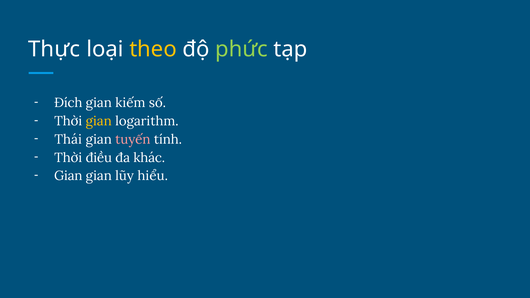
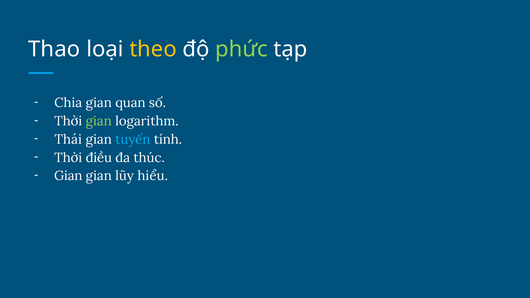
Thực: Thực -> Thao (54, 49)
Đích: Đích -> Chia (68, 103)
kiếm: kiếm -> quan (130, 103)
gian colour: yellow -> light green (99, 121)
tuyến colour: pink -> light blue (133, 139)
khác: khác -> thúc (149, 158)
